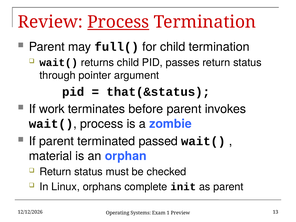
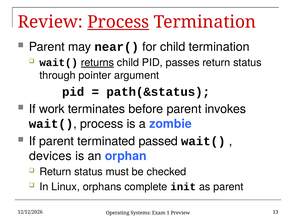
full(: full( -> near( (117, 47)
returns underline: none -> present (97, 63)
that(&status: that(&status -> path(&status (158, 92)
material: material -> devices (50, 156)
